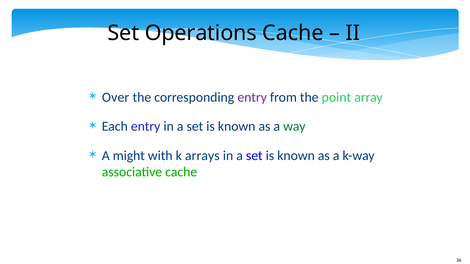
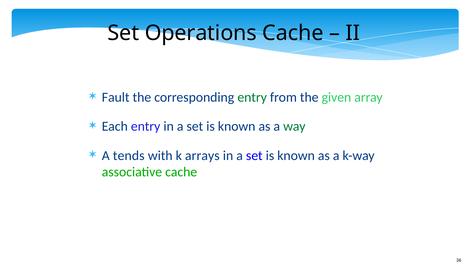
Over: Over -> Fault (116, 97)
entry colour: purple -> green (252, 97)
point: point -> given (336, 97)
might: might -> tends (129, 156)
